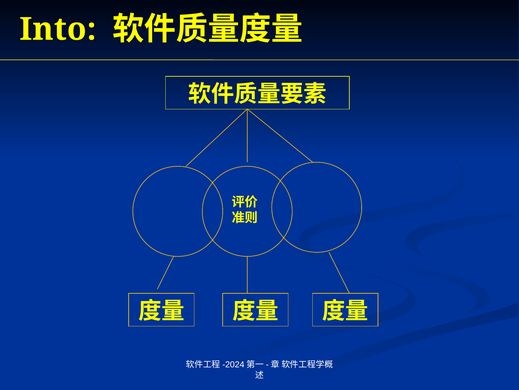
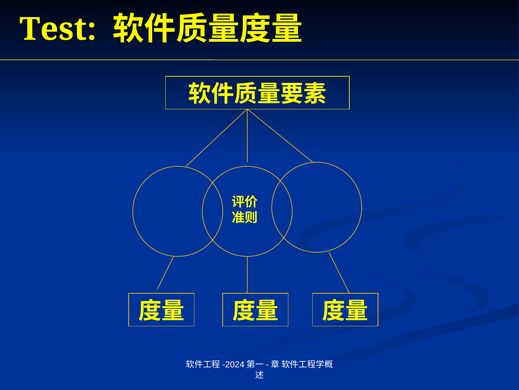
Into: Into -> Test (58, 29)
